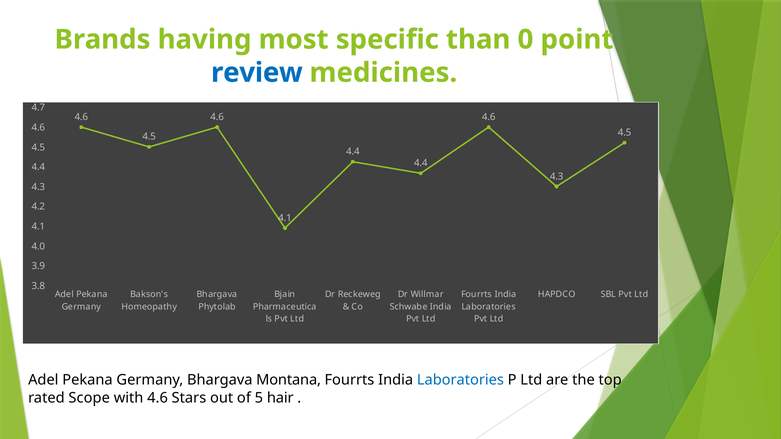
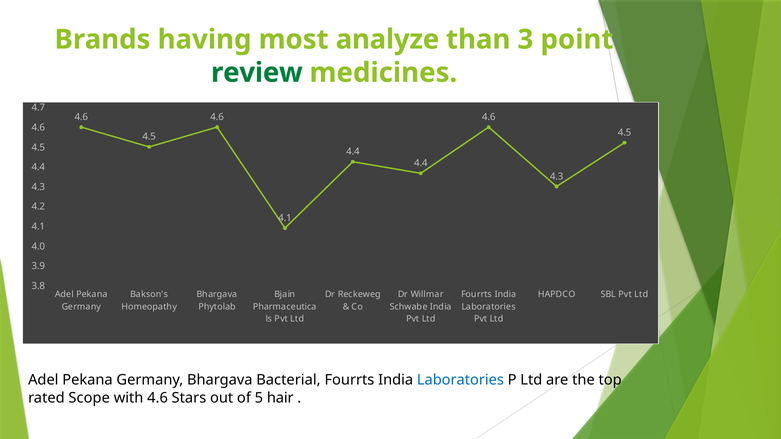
specific: specific -> analyze (387, 40)
0: 0 -> 3 (525, 40)
review colour: blue -> green (257, 73)
Montana: Montana -> Bacterial (288, 380)
